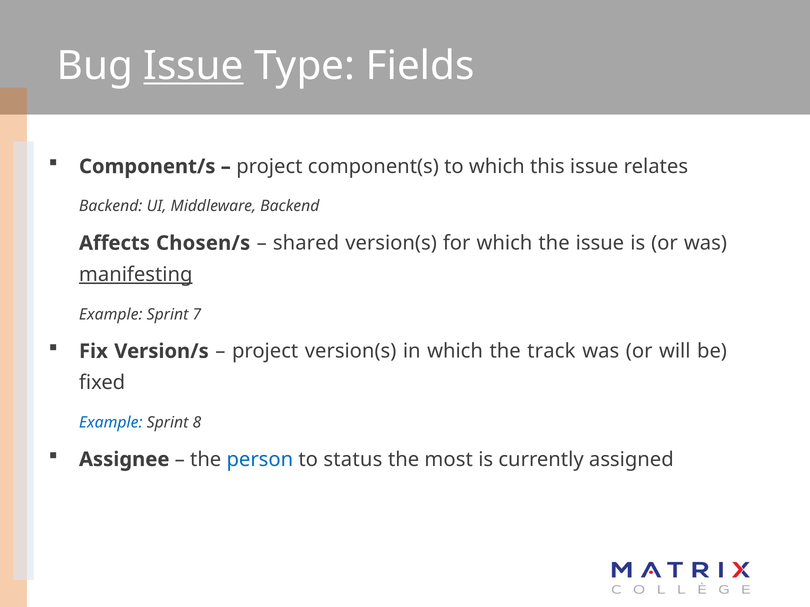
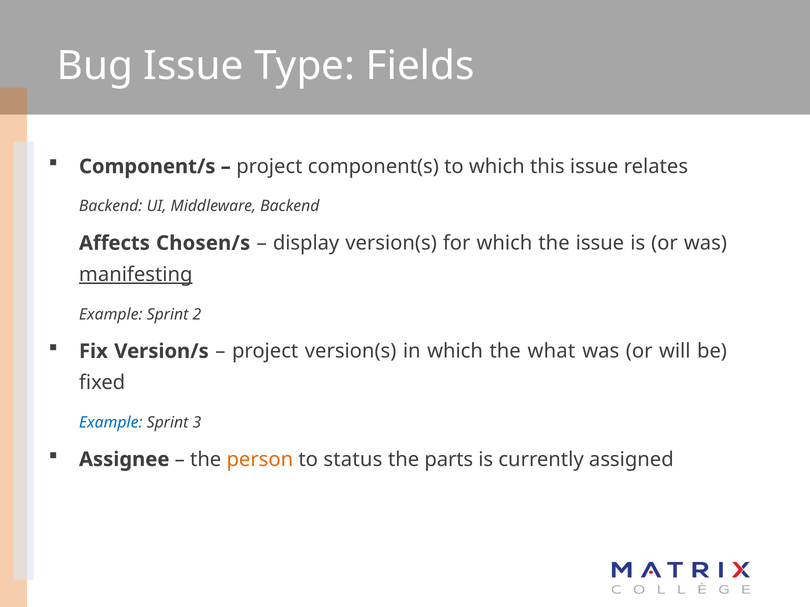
Issue underline: present -> none (194, 66)
shared: shared -> display (306, 243)
7: 7 -> 2 (197, 315)
track: track -> what (551, 352)
8: 8 -> 3 (197, 423)
person colour: blue -> orange (260, 460)
most: most -> parts (449, 460)
